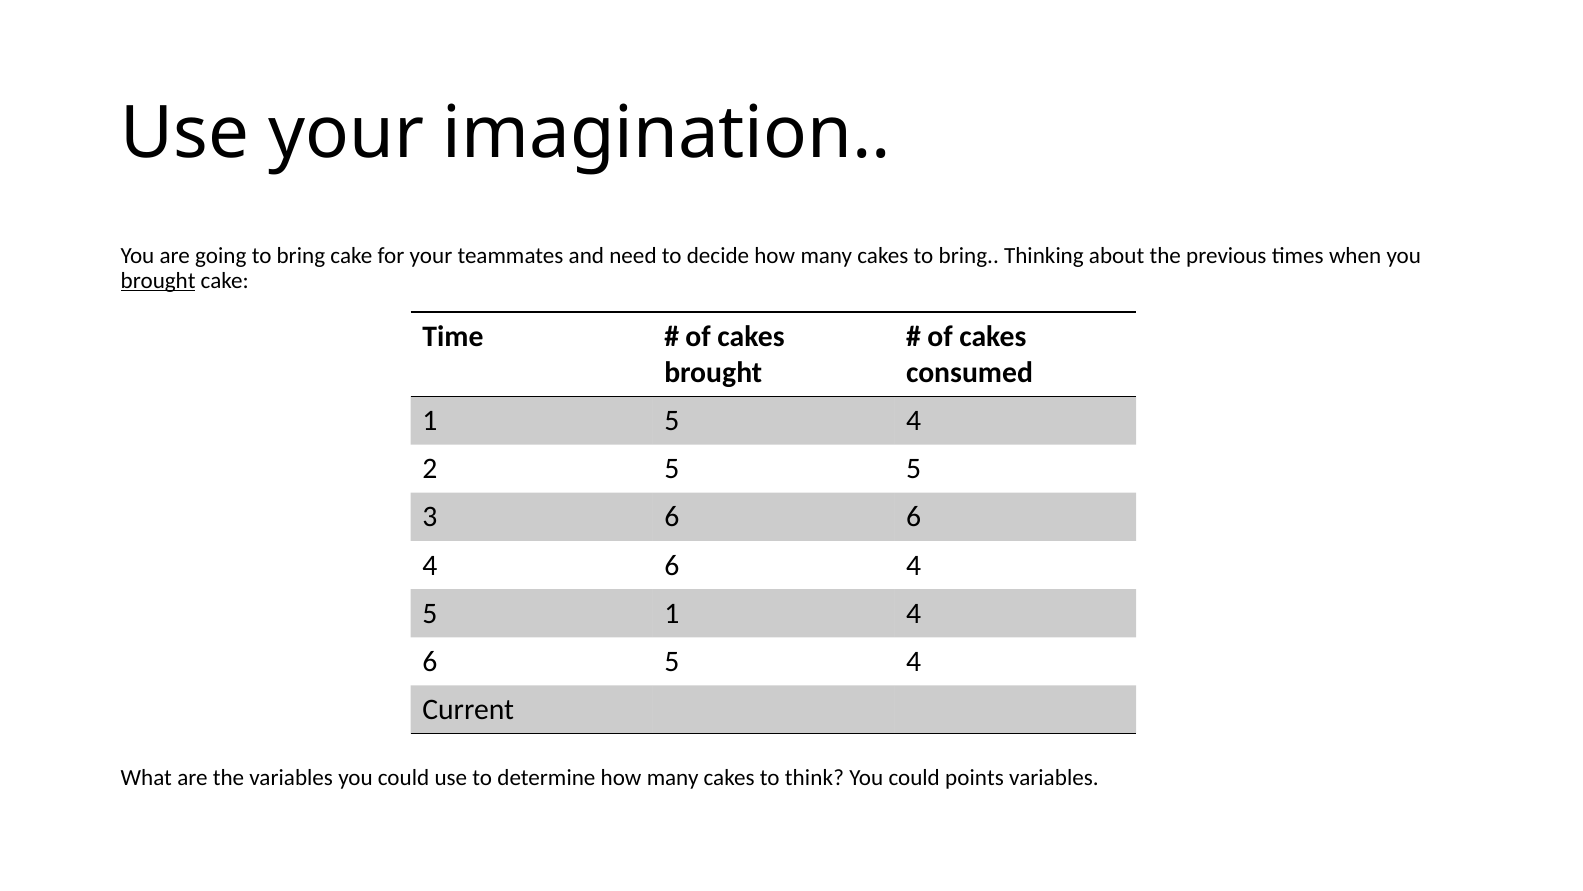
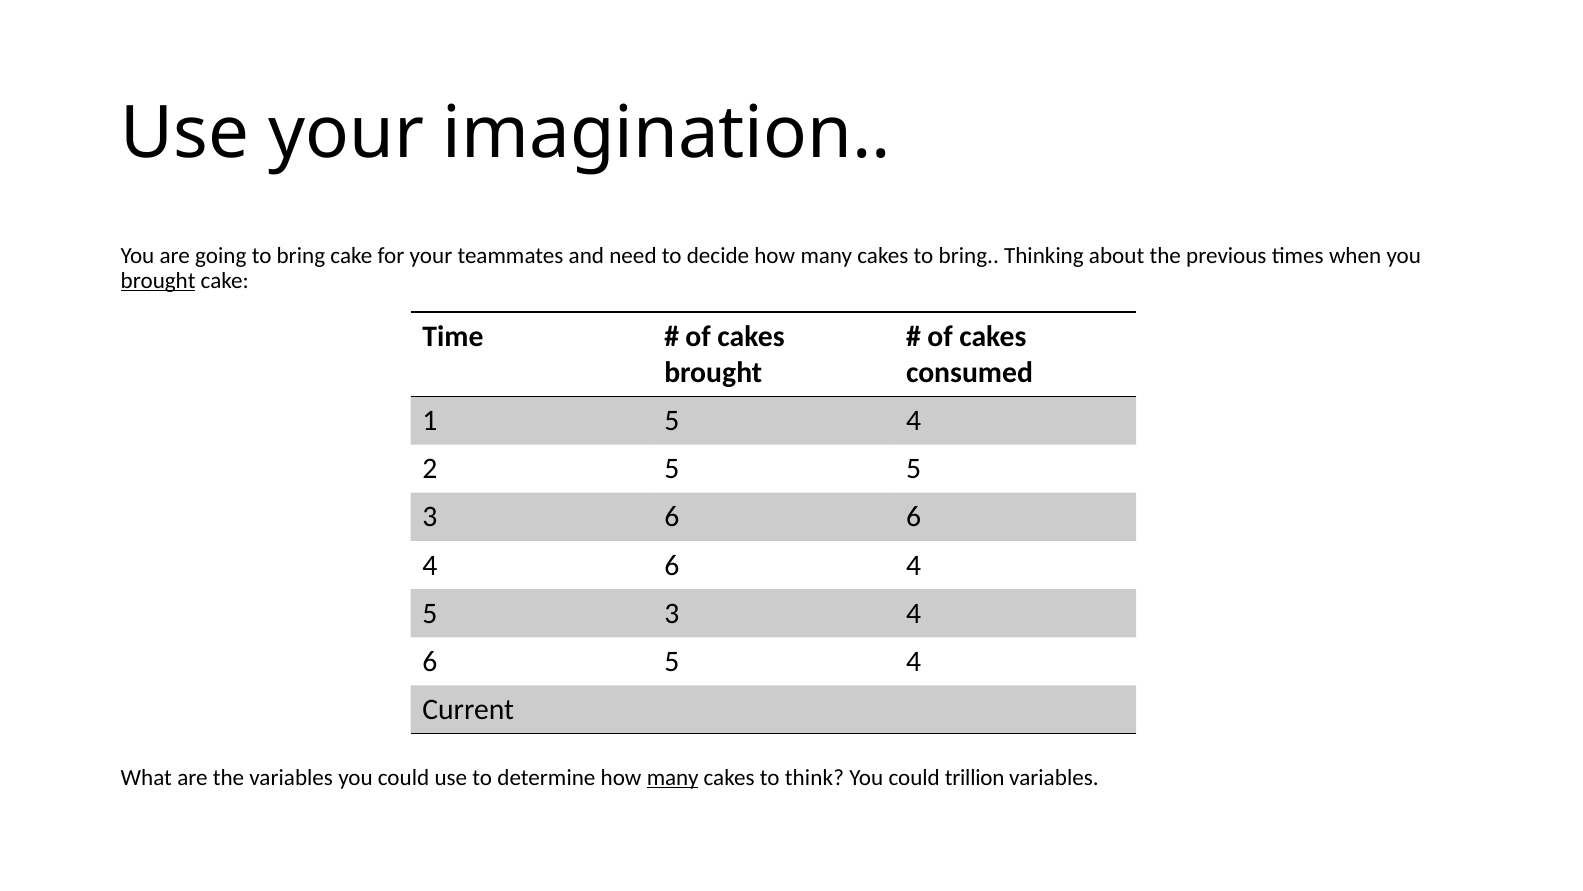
1: 1 -> 3 (672, 613)
many underline: none -> present (673, 777)
points: points -> trillion (975, 777)
